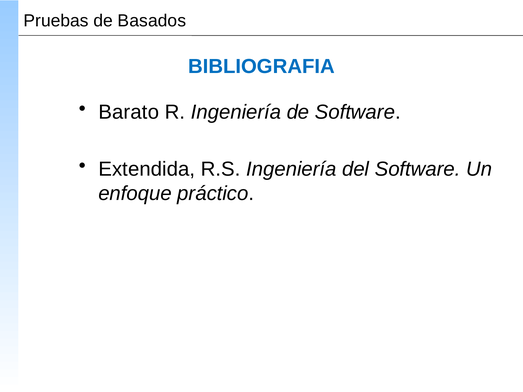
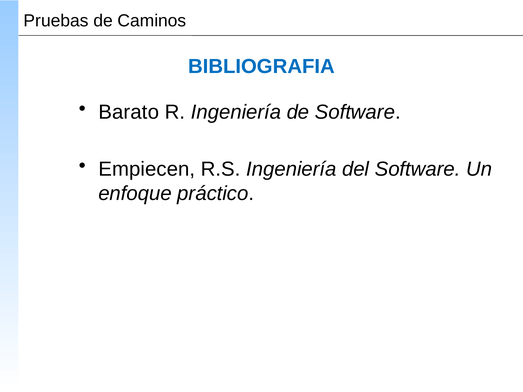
Basados: Basados -> Caminos (152, 21)
Extendida: Extendida -> Empiecen (147, 169)
